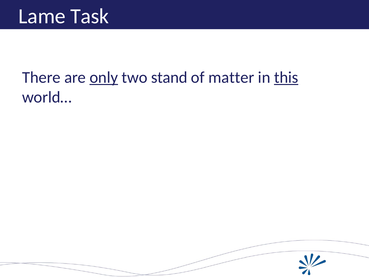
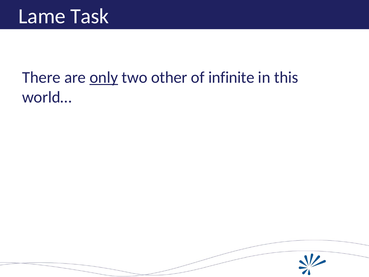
stand: stand -> other (169, 77)
matter: matter -> infinite (231, 77)
this underline: present -> none (286, 77)
